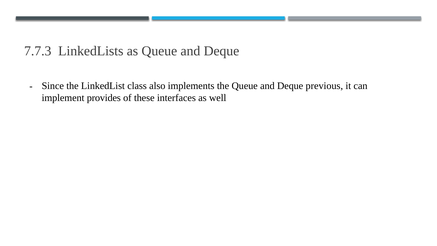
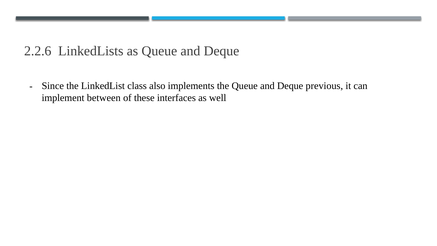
7.7.3: 7.7.3 -> 2.2.6 (38, 51)
provides: provides -> between (104, 98)
